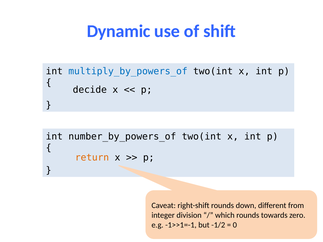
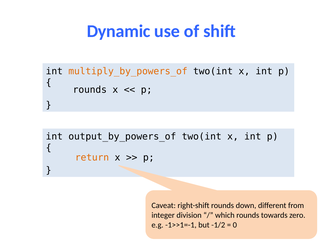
multiply_by_powers_of colour: blue -> orange (128, 71)
decide: decide -> rounds (90, 90)
number_by_powers_of: number_by_powers_of -> output_by_powers_of (122, 137)
